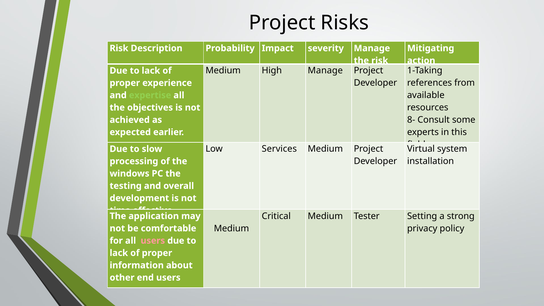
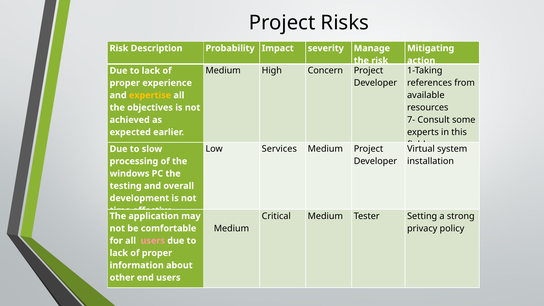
High Manage: Manage -> Concern (325, 71)
expertise colour: light green -> yellow (150, 95)
8-: 8- -> 7- (411, 120)
